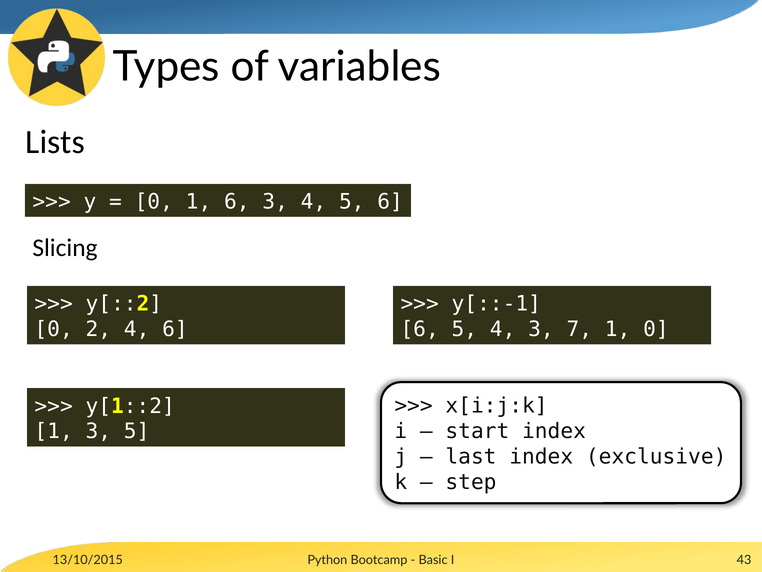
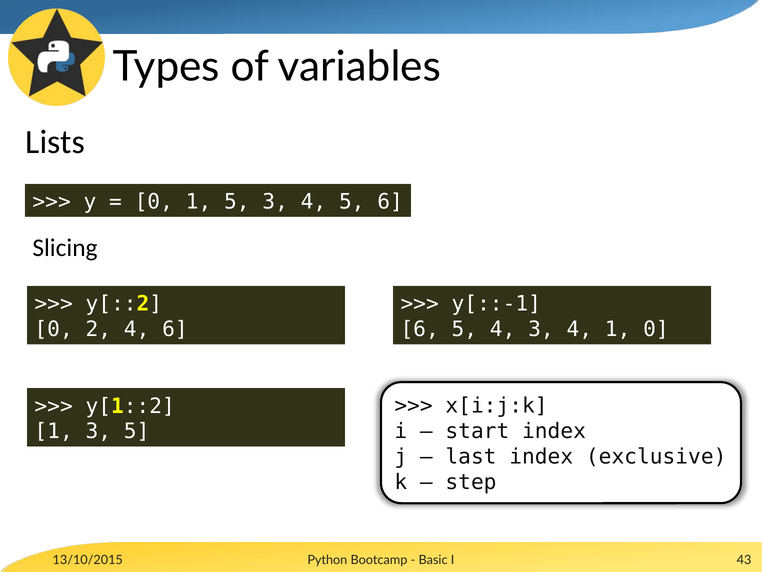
1 6: 6 -> 5 (237, 202)
4 3 7: 7 -> 4 (579, 329)
